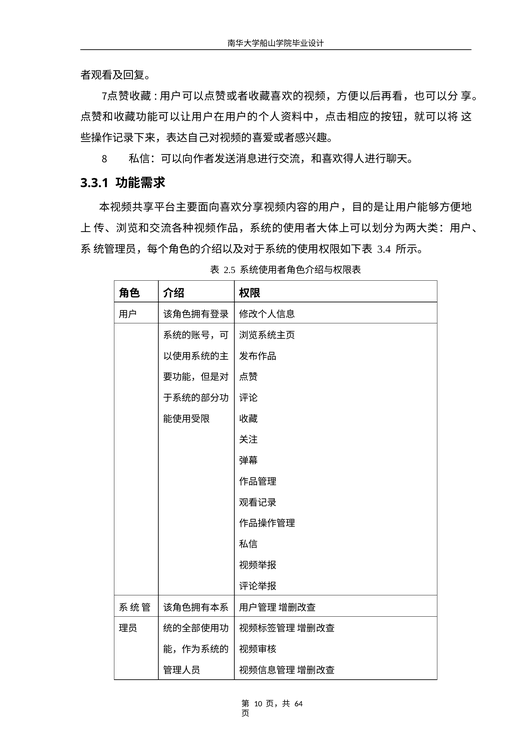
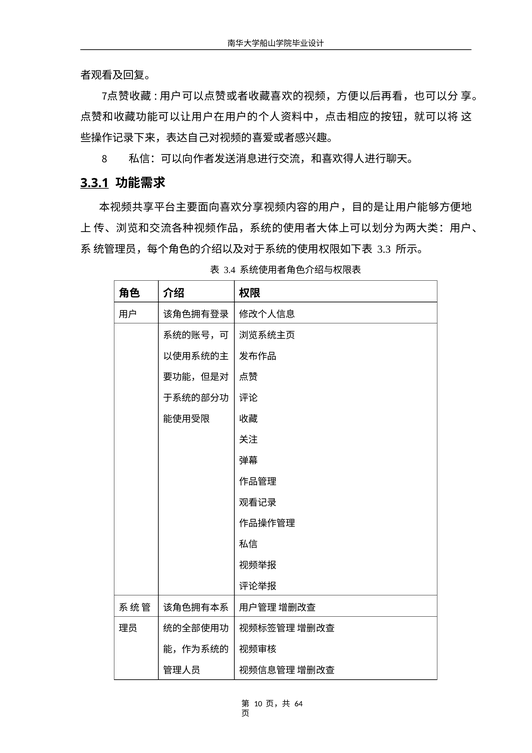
3.3.1 underline: none -> present (95, 183)
3.4: 3.4 -> 3.3 (384, 249)
2.5: 2.5 -> 3.4 (230, 270)
